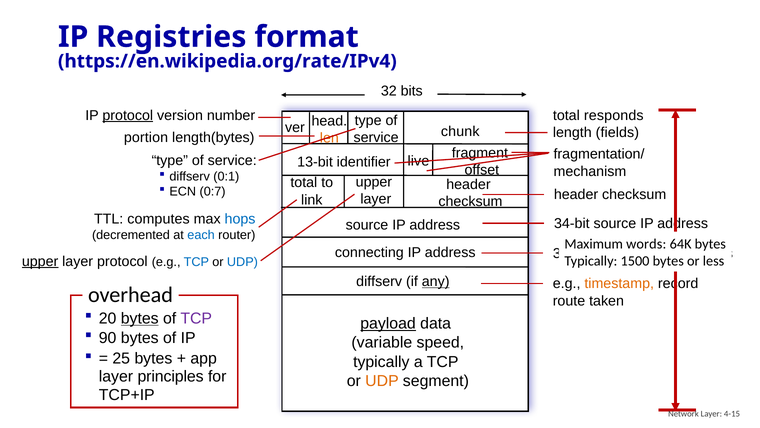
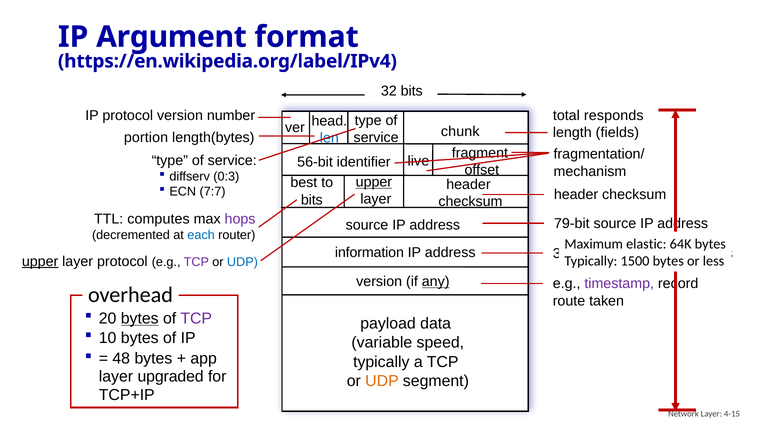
Registries: Registries -> Argument (171, 37)
https://en.wikipedia.org/rate/IPv4: https://en.wikipedia.org/rate/IPv4 -> https://en.wikipedia.org/label/IPv4 (227, 61)
protocol underline: present -> none (128, 115)
len colour: orange -> blue (329, 138)
13-bit: 13-bit -> 56-bit (315, 162)
0:1: 0:1 -> 0:3 (226, 176)
upper underline: none -> present (374, 182)
total: total -> best (304, 183)
0:7: 0:7 -> 7:7 (213, 192)
link: link -> bits (312, 200)
hops colour: blue -> purple (240, 219)
34-bit: 34-bit -> 79-bit (572, 223)
words: words -> elastic (646, 244)
connecting: connecting -> information (369, 252)
TCP colour: blue -> purple (196, 262)
diffserv: diffserv -> version (379, 281)
timestamp colour: orange -> purple (619, 283)
payload underline: present -> none (388, 323)
90: 90 -> 10 (108, 337)
25: 25 -> 48 (121, 358)
principles: principles -> upgraded (171, 376)
